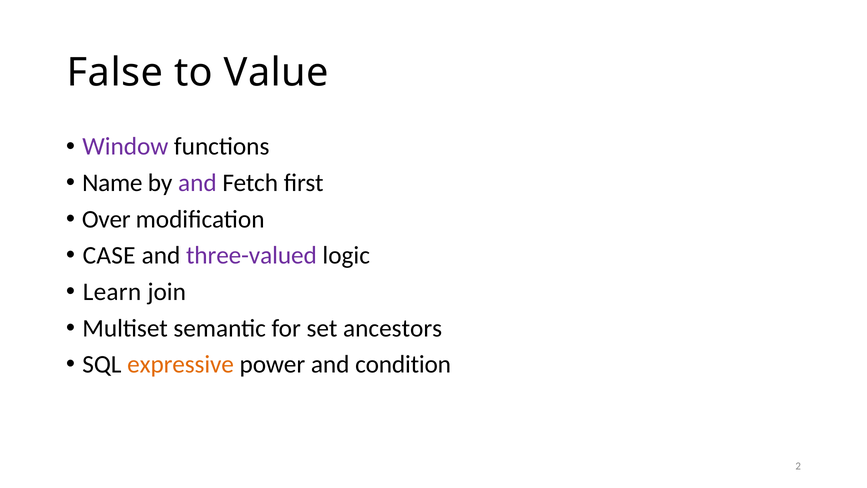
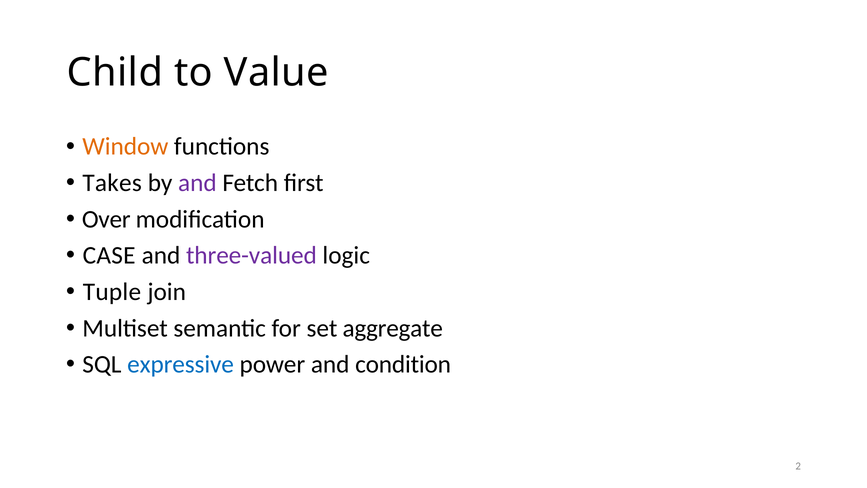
False: False -> Child (115, 73)
Window colour: purple -> orange (125, 147)
Name: Name -> Takes (112, 183)
Learn: Learn -> Tuple (112, 292)
ancestors: ancestors -> aggregate (393, 328)
expressive colour: orange -> blue (181, 364)
